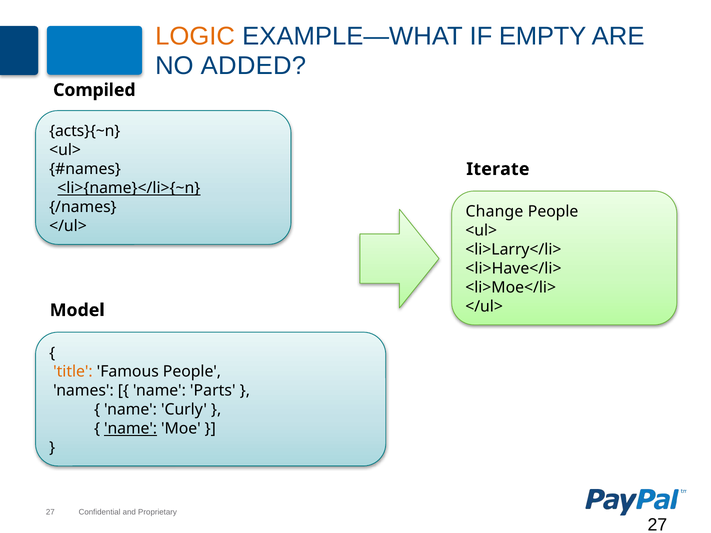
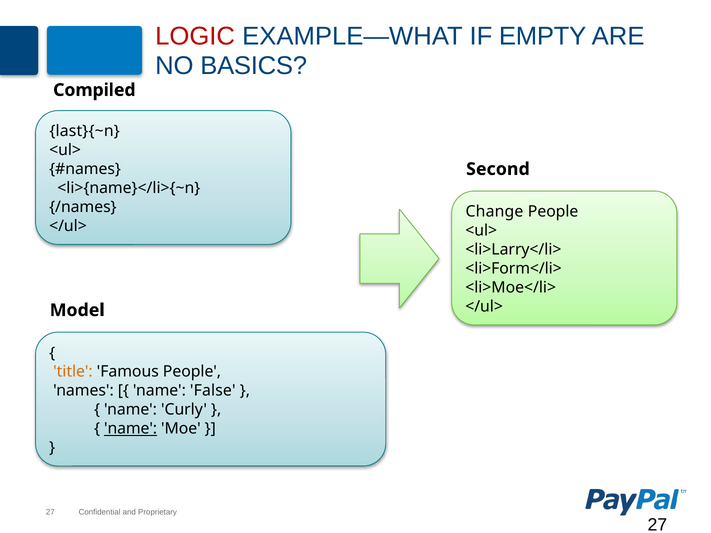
LOGIC colour: orange -> red (195, 36)
ADDED: ADDED -> BASICS (254, 66)
acts}{~n: acts}{~n -> last}{~n (85, 131)
Iterate: Iterate -> Second (498, 169)
<li>{name}</li>{~n underline: present -> none (129, 188)
<li>Have</li>: <li>Have</li> -> <li>Form</li> (514, 269)
Parts: Parts -> False (213, 391)
